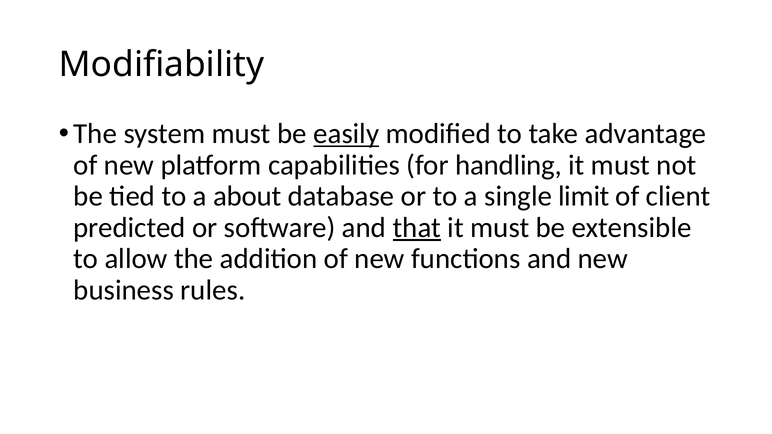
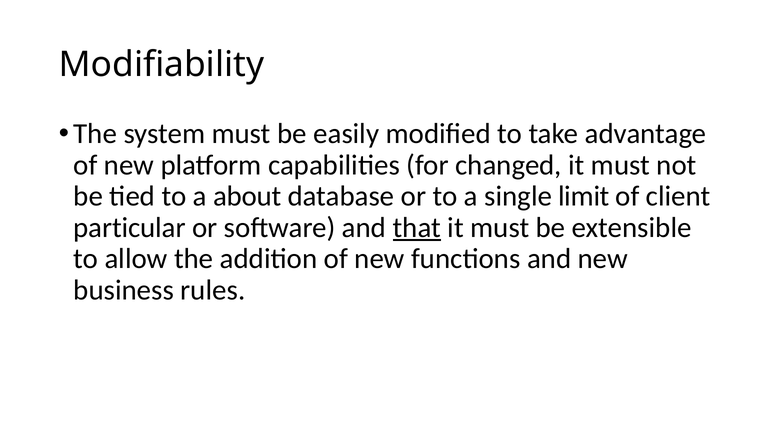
easily underline: present -> none (346, 134)
handling: handling -> changed (508, 165)
predicted: predicted -> particular (129, 228)
